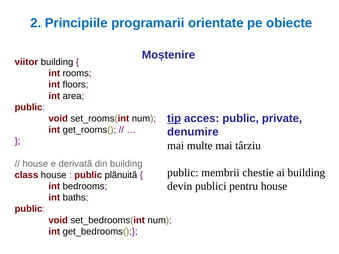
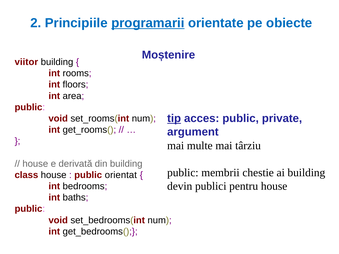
programarii underline: none -> present (148, 23)
denumire: denumire -> argument (193, 132)
plănuită: plănuită -> orientat (121, 175)
